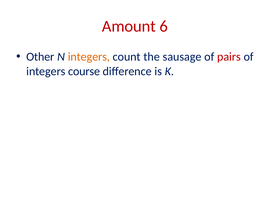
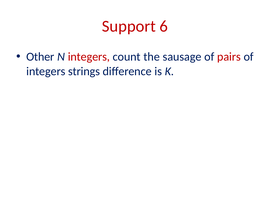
Amount: Amount -> Support (129, 26)
integers colour: orange -> red (89, 57)
course: course -> strings (84, 71)
